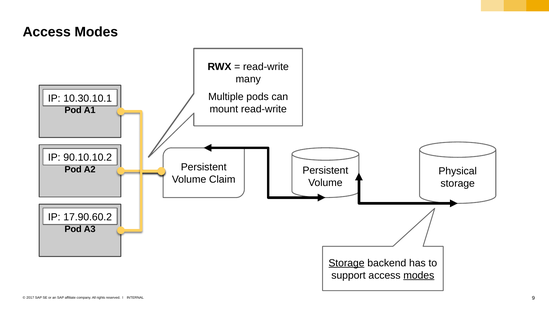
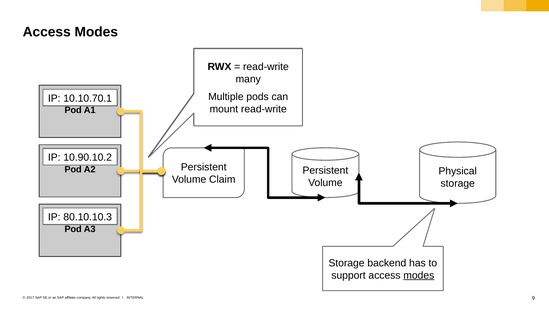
10.30.10.1: 10.30.10.1 -> 10.10.70.1 (88, 98)
90.10.10.2: 90.10.10.2 -> 10.90.10.2 (88, 157)
17.90.60.2: 17.90.60.2 -> 80.10.10.3 (88, 217)
Storage underline: present -> none (347, 263)
